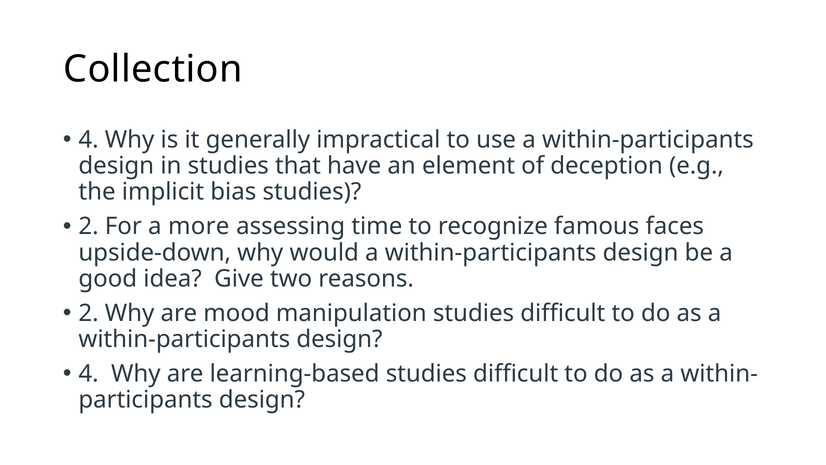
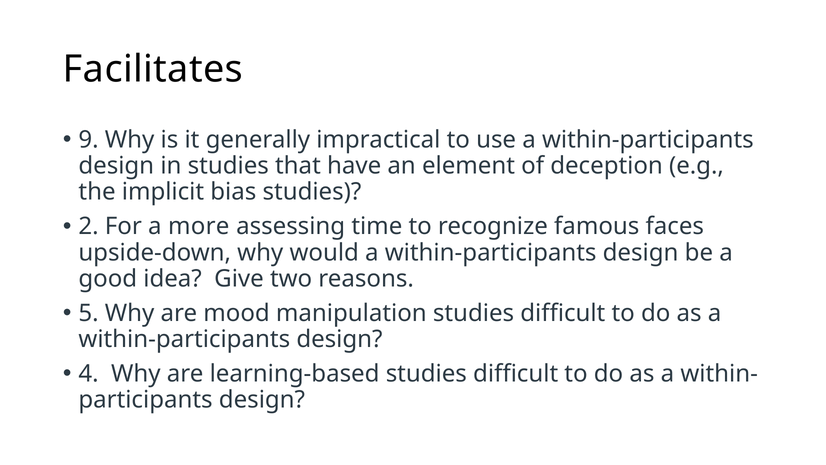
Collection: Collection -> Facilitates (153, 69)
4: 4 -> 9 (89, 140)
2: 2 -> 5 (89, 313)
